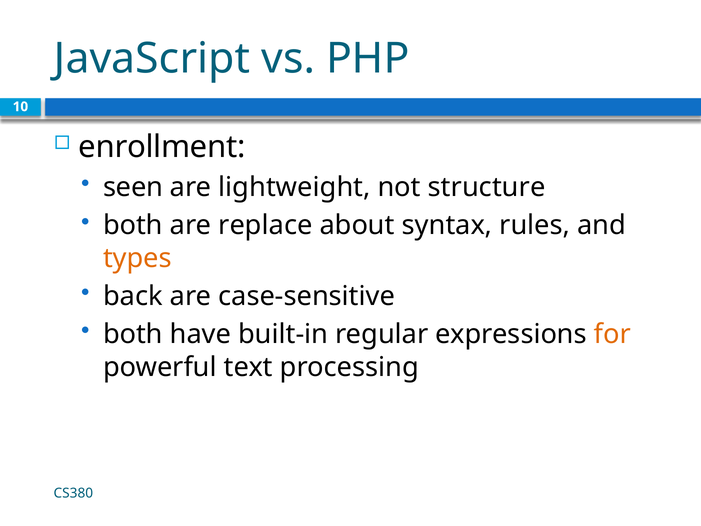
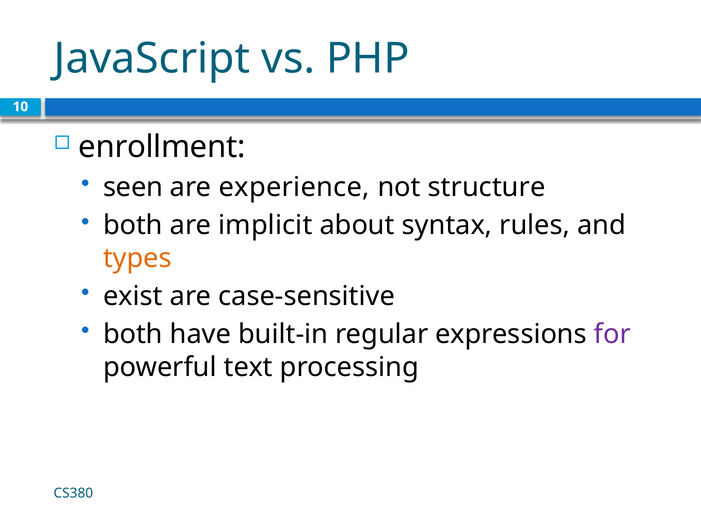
lightweight: lightweight -> experience (294, 187)
replace: replace -> implicit (265, 225)
back: back -> exist (133, 296)
for colour: orange -> purple (613, 334)
